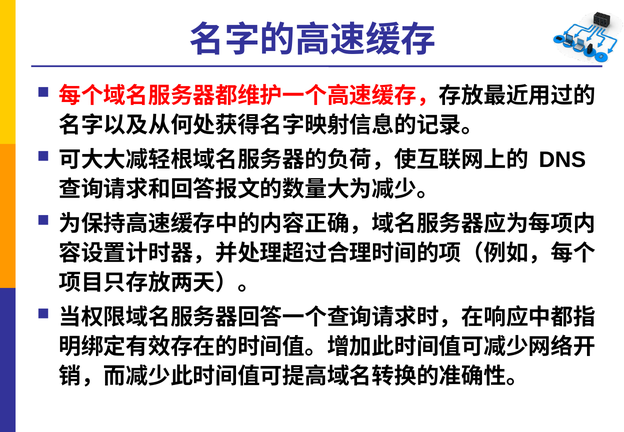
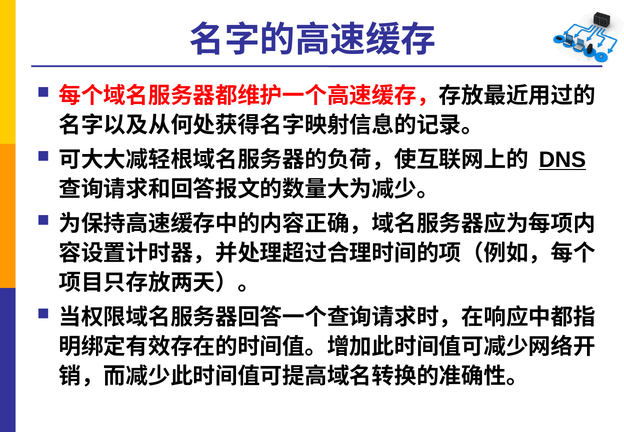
DNS underline: none -> present (562, 160)
